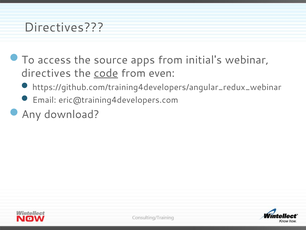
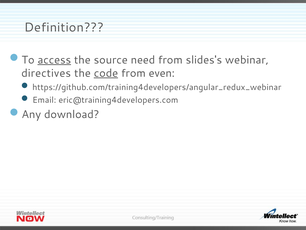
Directives: Directives -> Definition (64, 27)
access underline: none -> present (54, 60)
apps: apps -> need (143, 60)
initial's: initial's -> slides's (204, 60)
